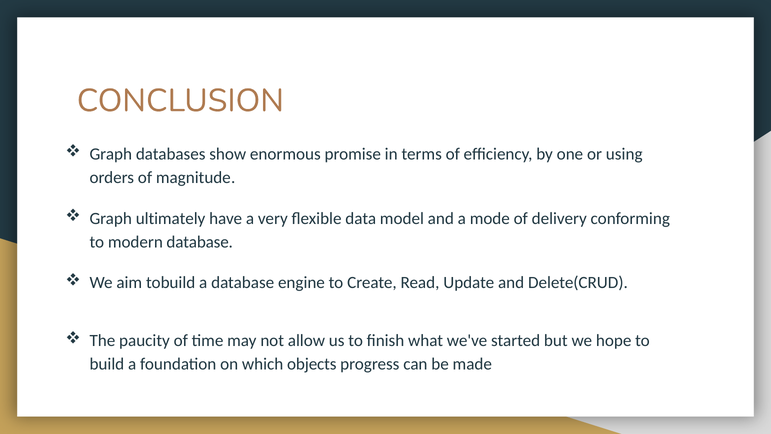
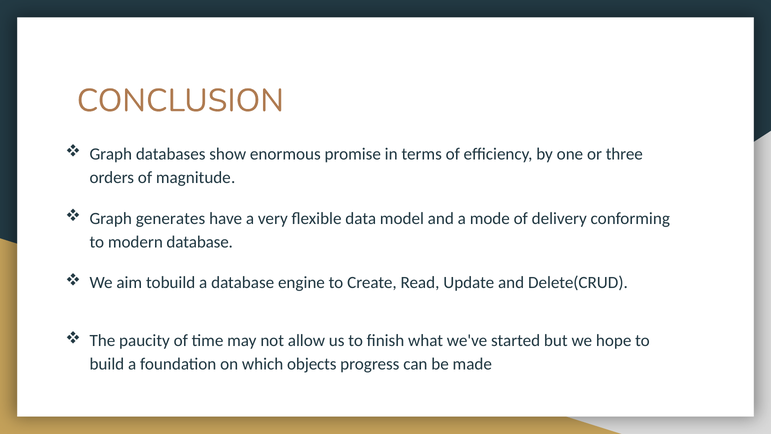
using: using -> three (624, 154)
ultimately: ultimately -> generates (170, 218)
